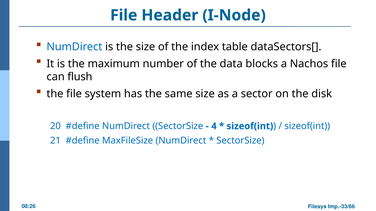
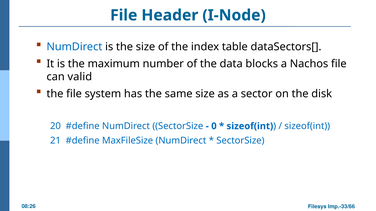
flush: flush -> valid (80, 77)
4: 4 -> 0 (214, 126)
